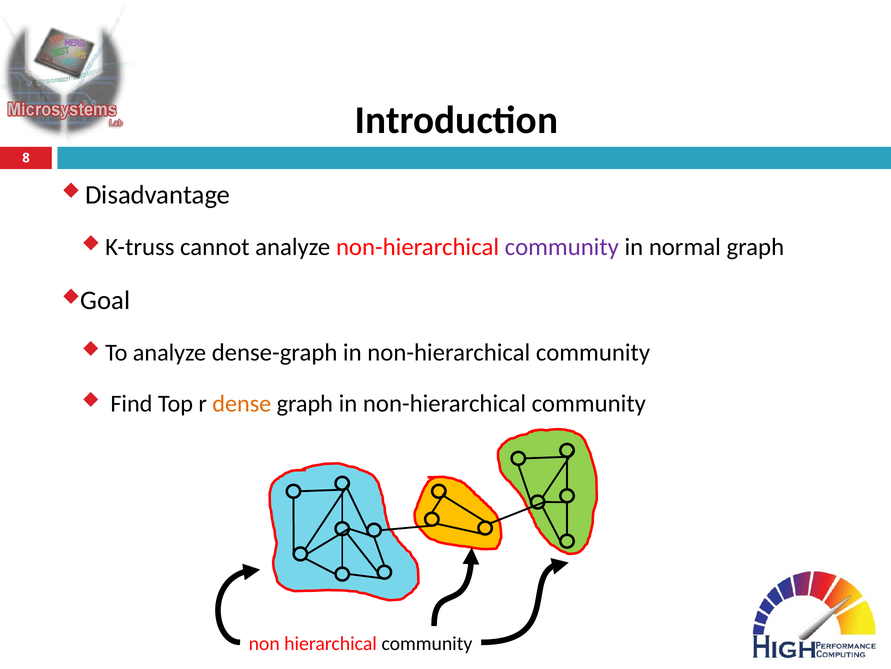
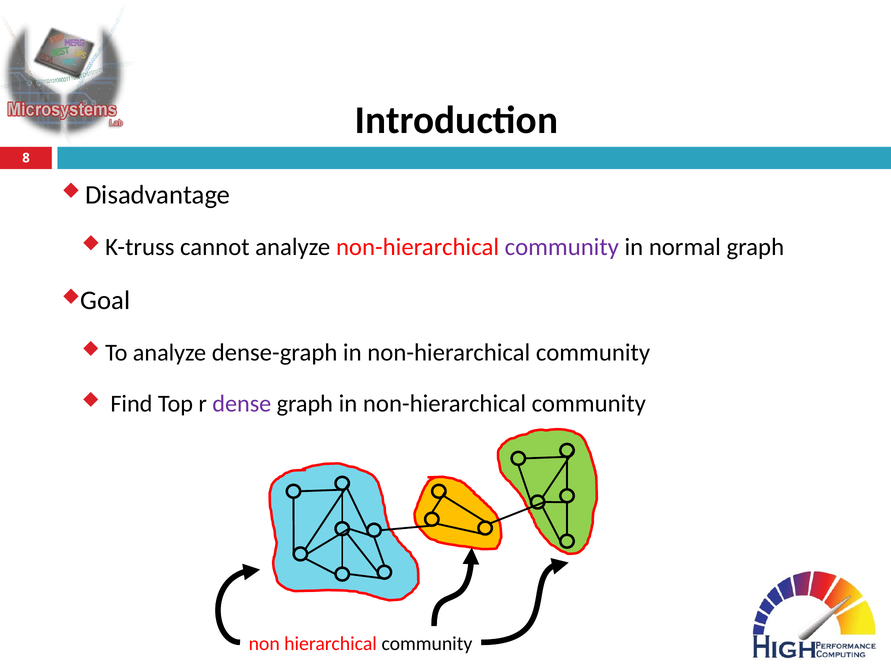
dense colour: orange -> purple (242, 403)
